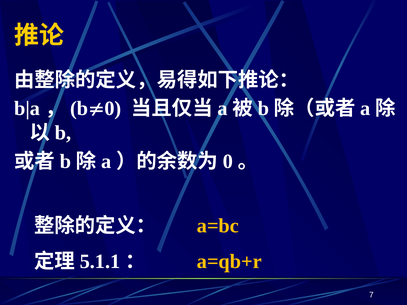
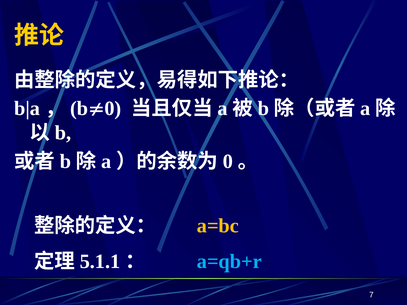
a=qb+r colour: yellow -> light blue (229, 262)
